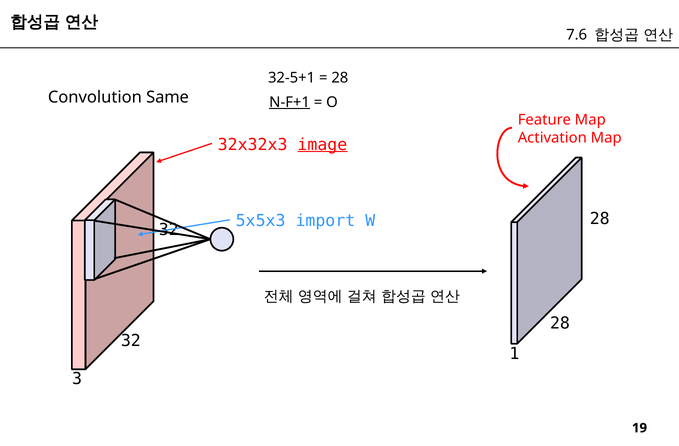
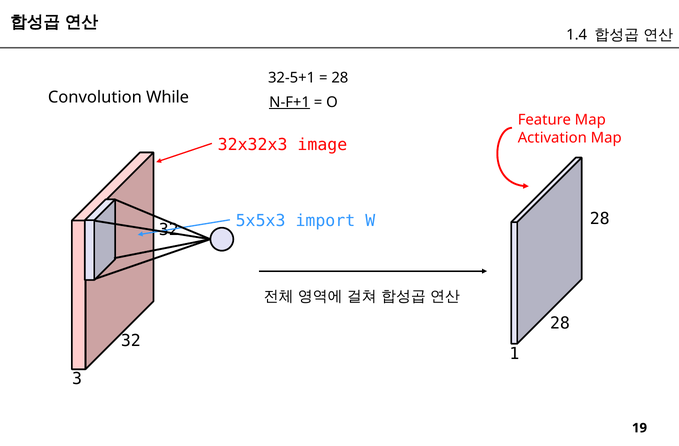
7.6: 7.6 -> 1.4 (577, 35)
Same: Same -> While (168, 98)
image underline: present -> none (322, 145)
